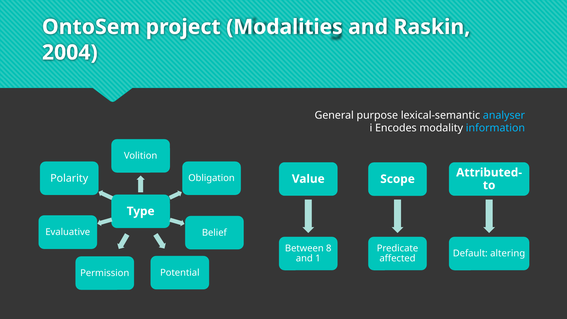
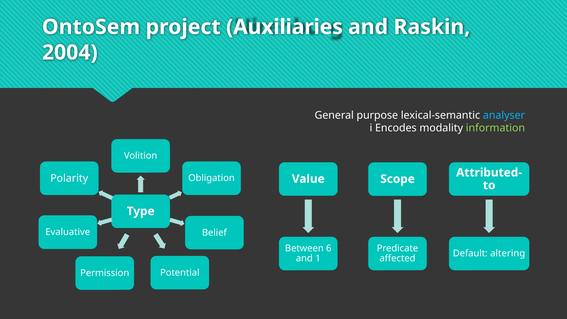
Modalities: Modalities -> Auxiliaries (284, 27)
information colour: light blue -> light green (495, 128)
8: 8 -> 6 (329, 248)
